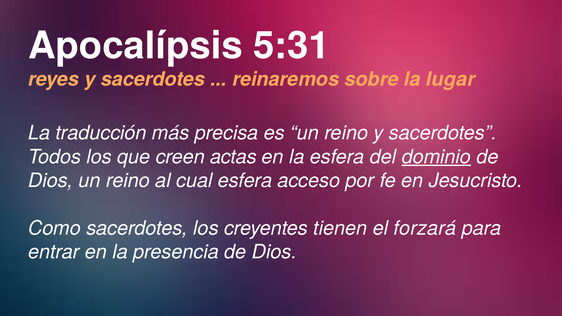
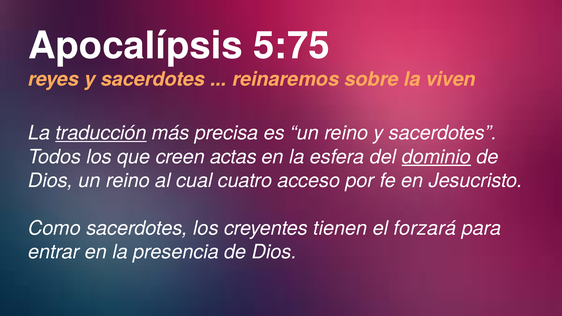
5:31: 5:31 -> 5:75 (292, 46)
lugar: lugar -> viven (451, 79)
traducción underline: none -> present (101, 133)
cual esfera: esfera -> cuatro (245, 181)
